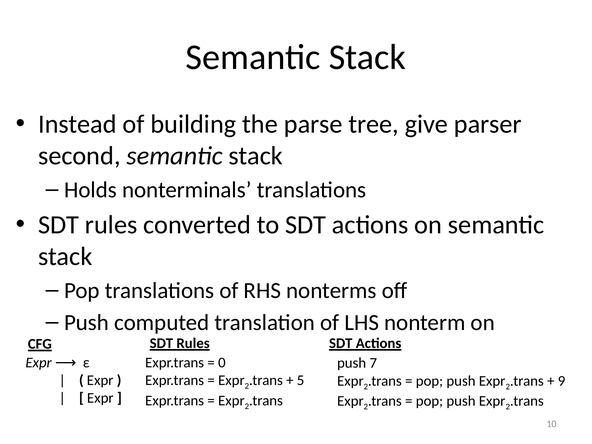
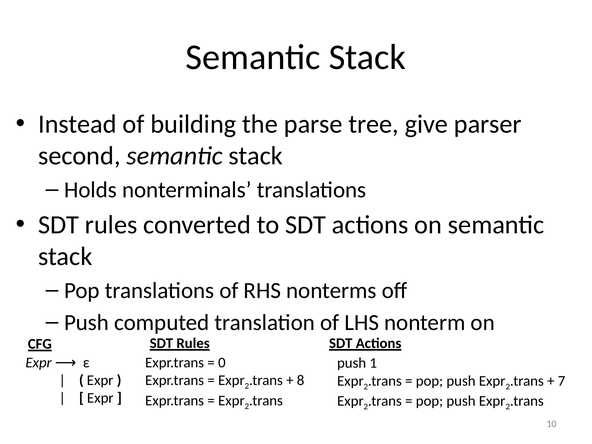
7: 7 -> 1 (373, 363)
5: 5 -> 8 (301, 380)
9: 9 -> 7 (562, 381)
